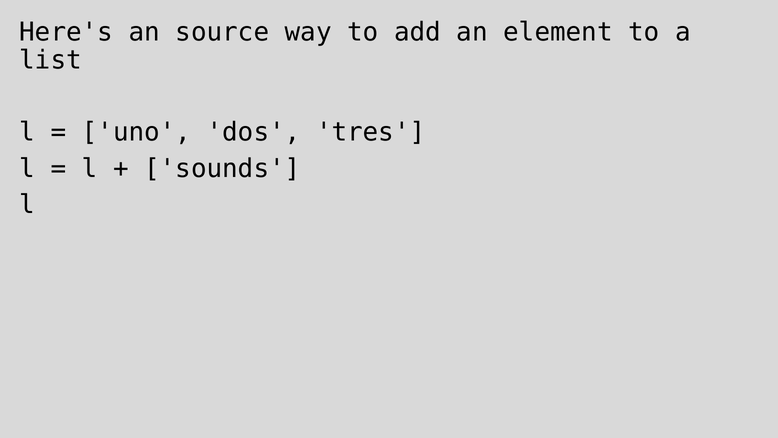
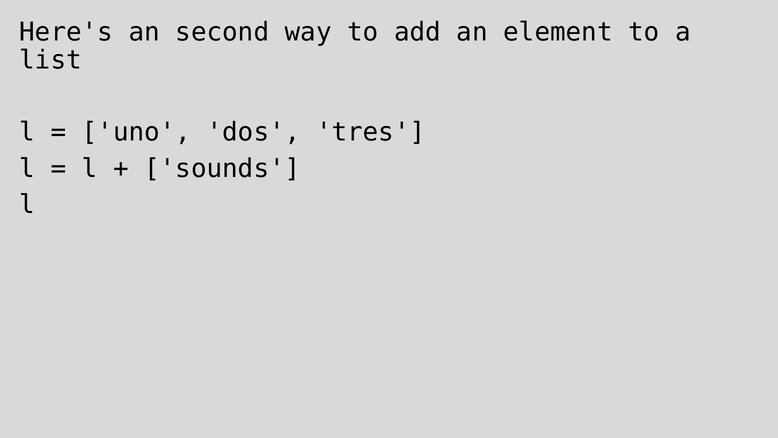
source: source -> second (222, 32)
